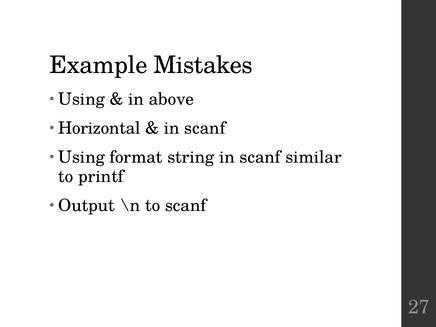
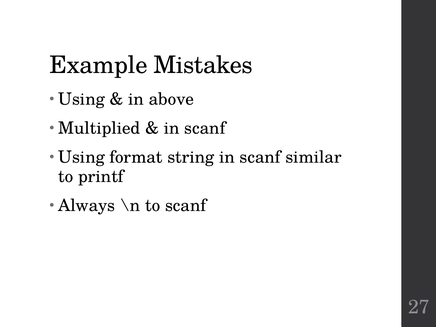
Horizontal: Horizontal -> Multiplied (99, 128)
Output: Output -> Always (87, 205)
